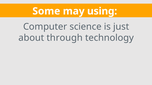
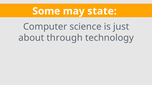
using: using -> state (102, 11)
